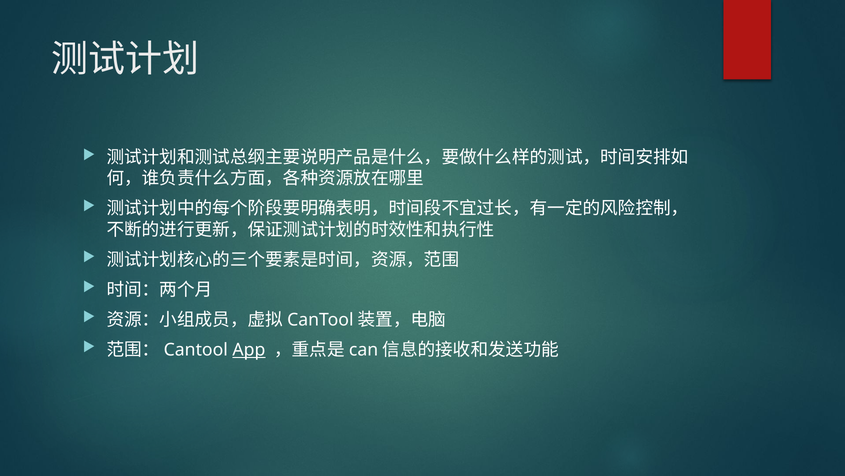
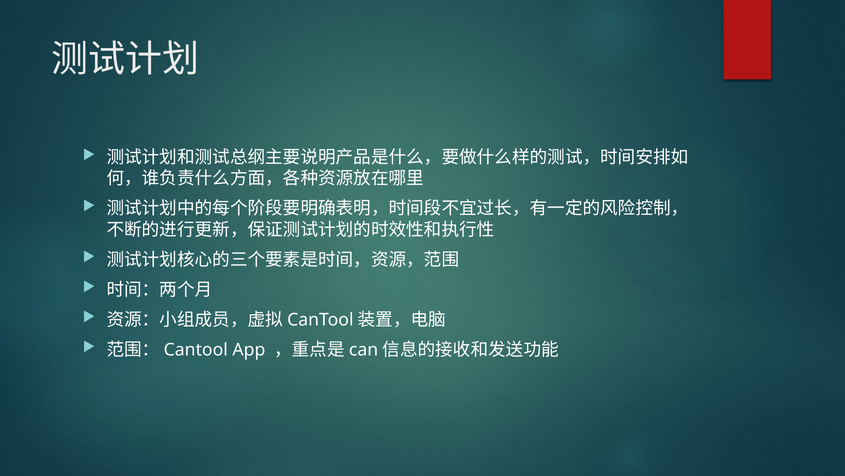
App underline: present -> none (249, 349)
